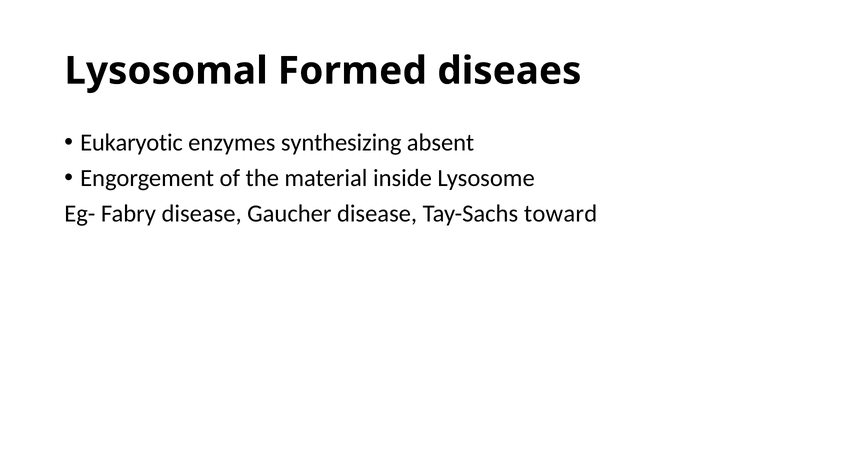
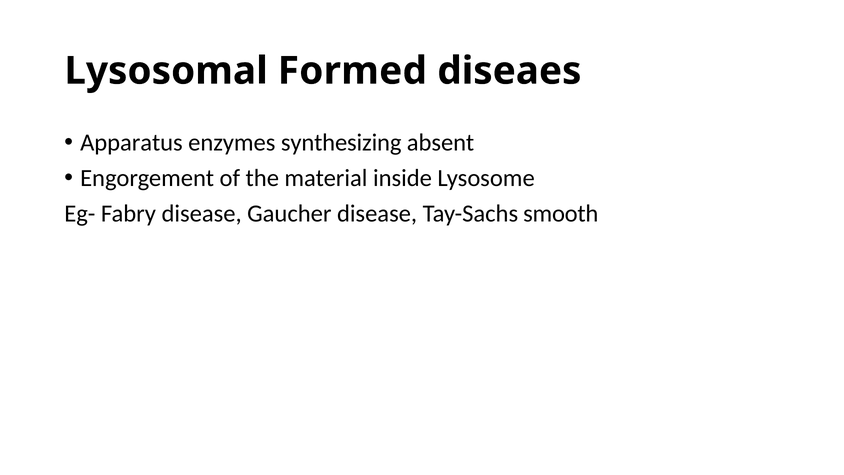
Eukaryotic: Eukaryotic -> Apparatus (131, 143)
toward: toward -> smooth (561, 213)
